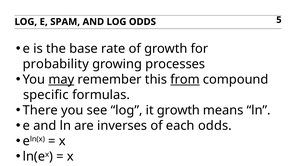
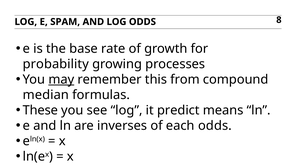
5: 5 -> 8 (279, 20)
from underline: present -> none (185, 80)
specific: specific -> median (46, 95)
There: There -> These (40, 110)
it growth: growth -> predict (178, 110)
